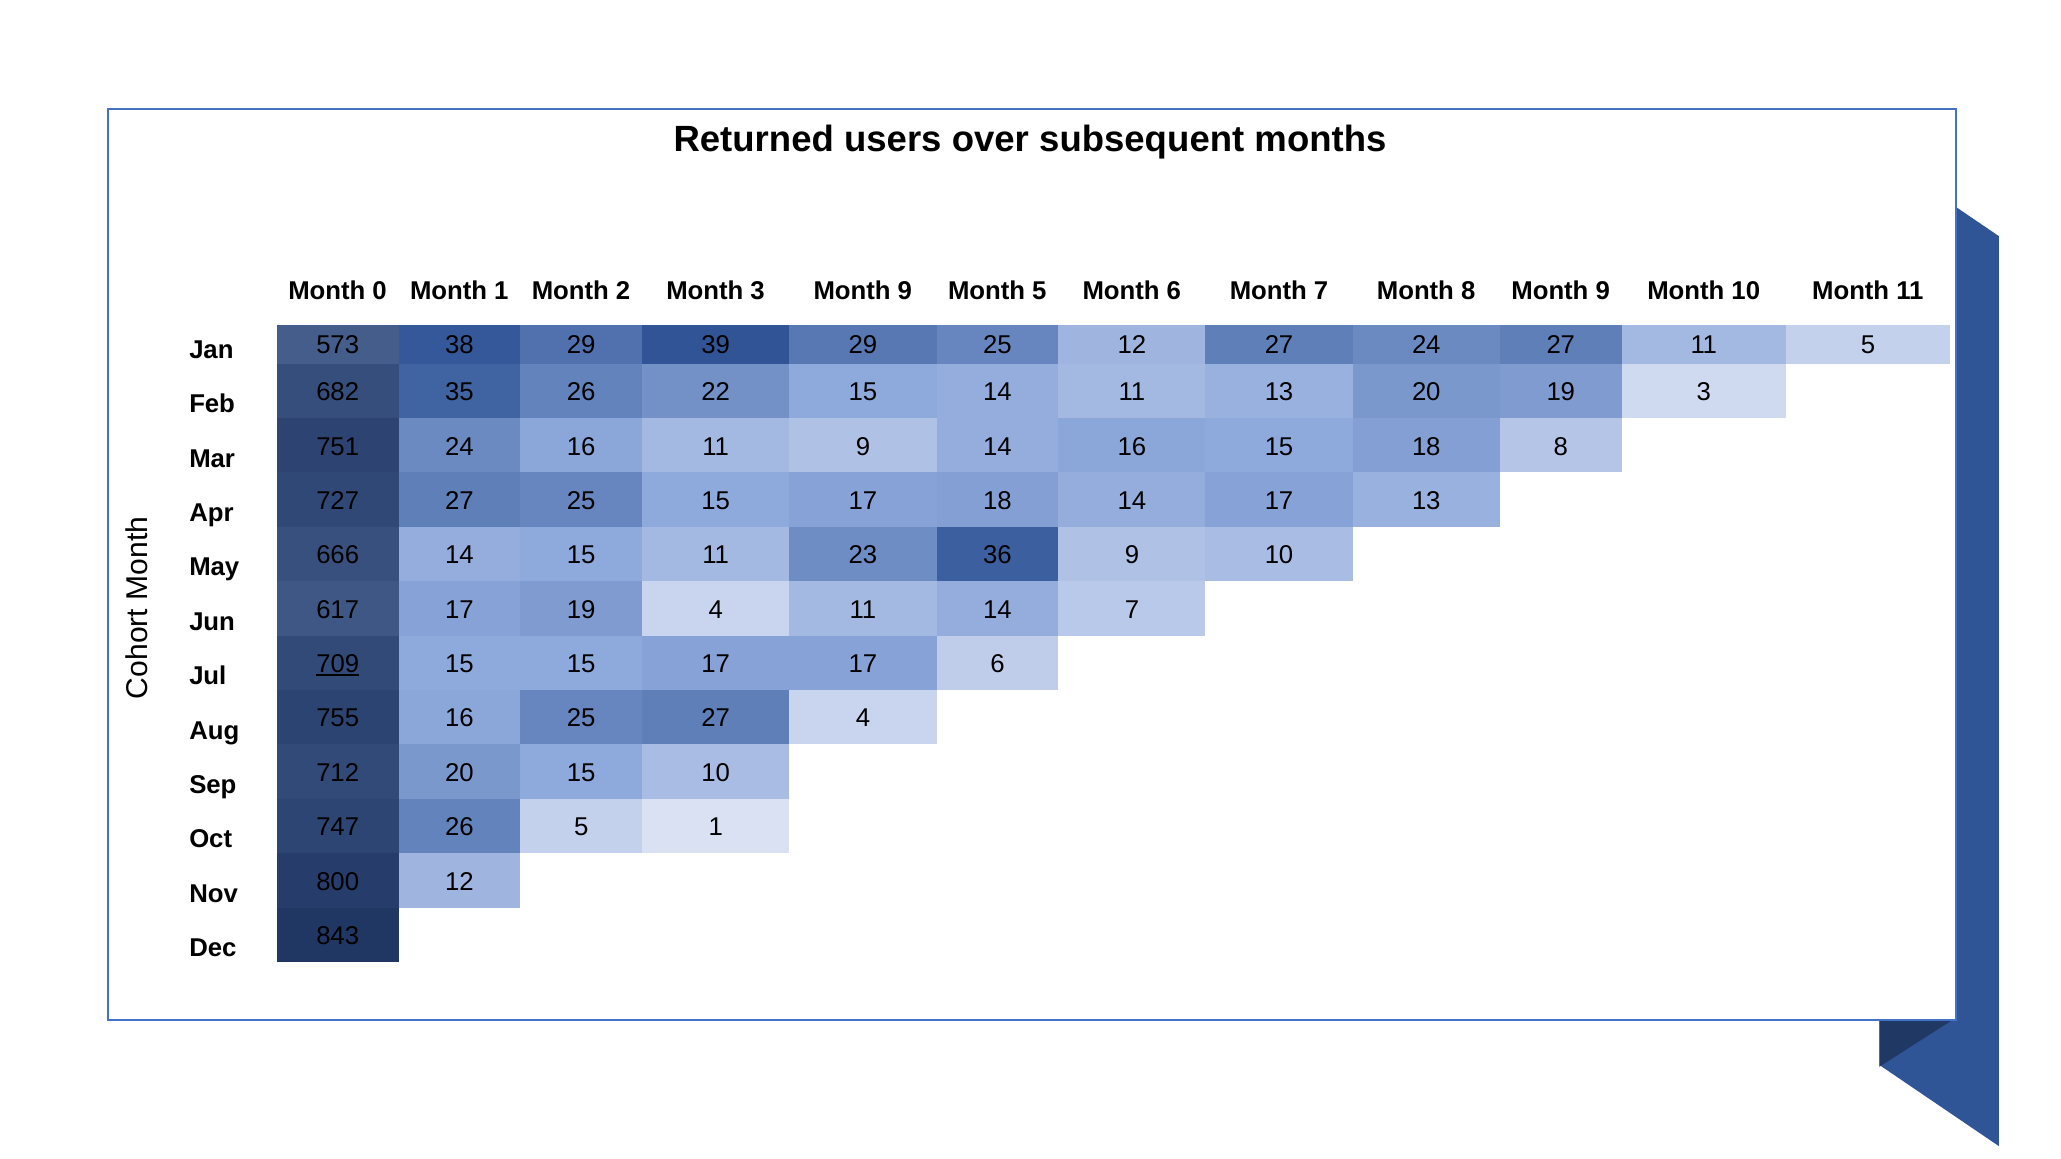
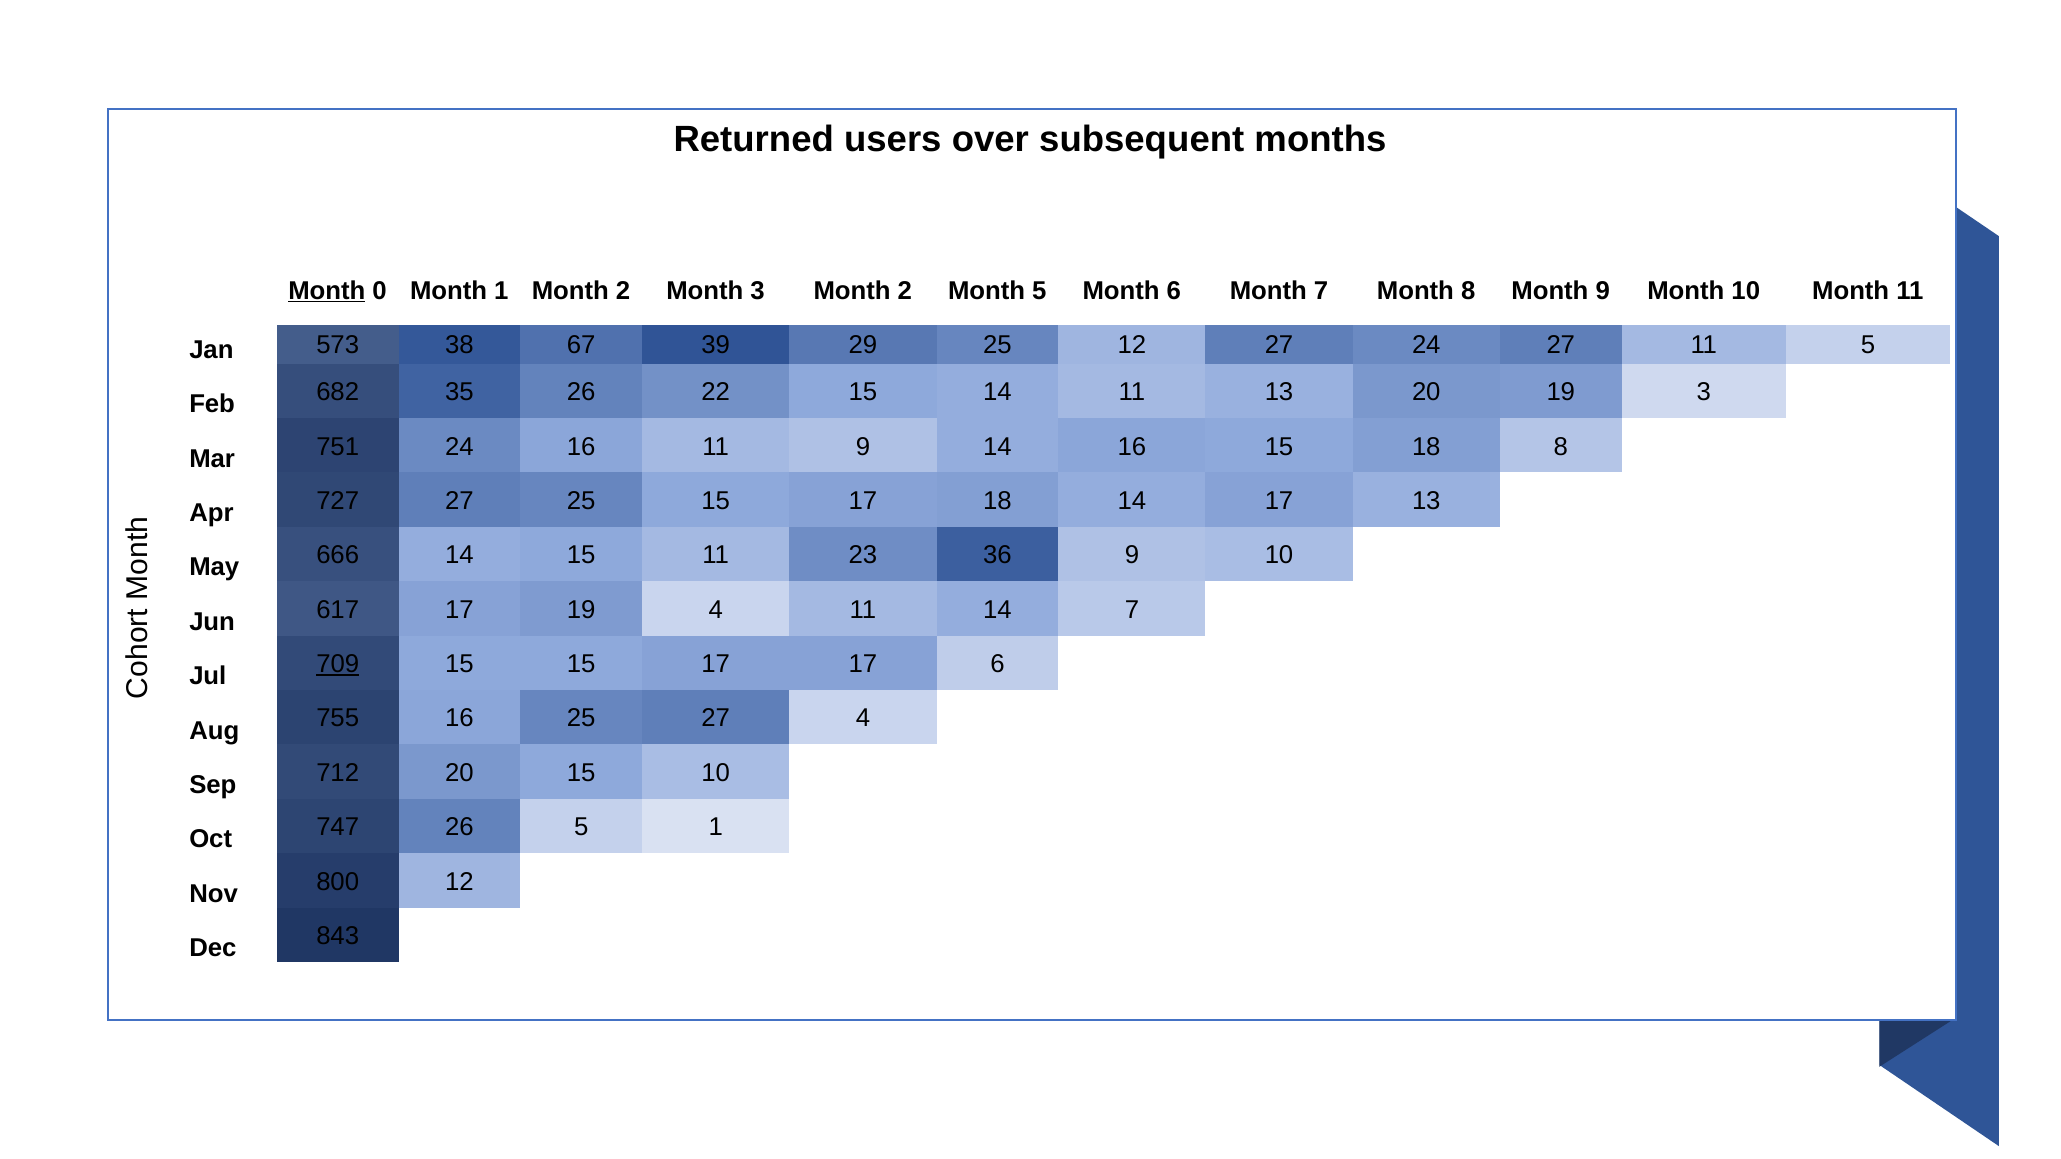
Month underline: none -> present (327, 291)
3 Month 9: 9 -> 2 (905, 291)
38 29: 29 -> 67 (581, 346)
